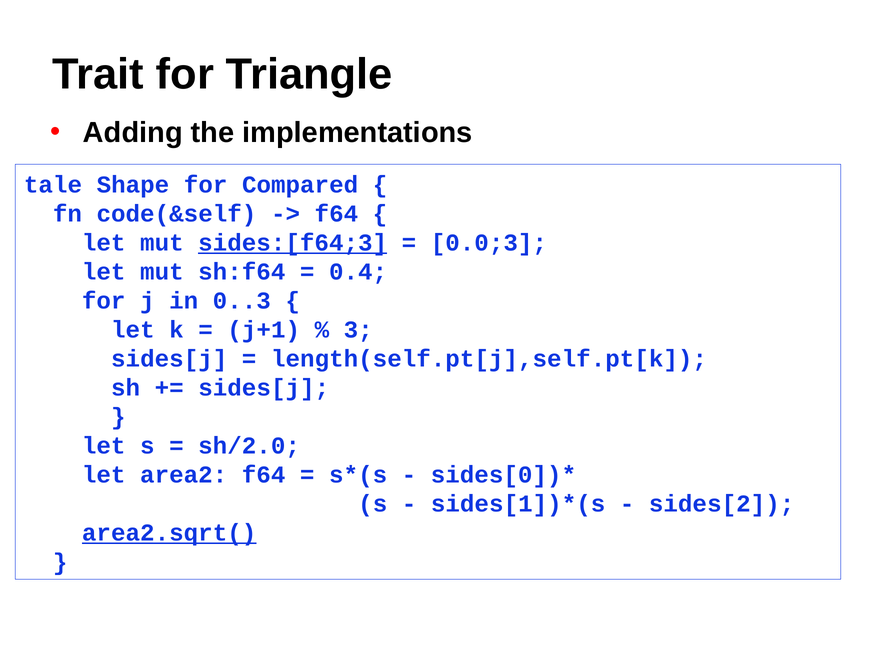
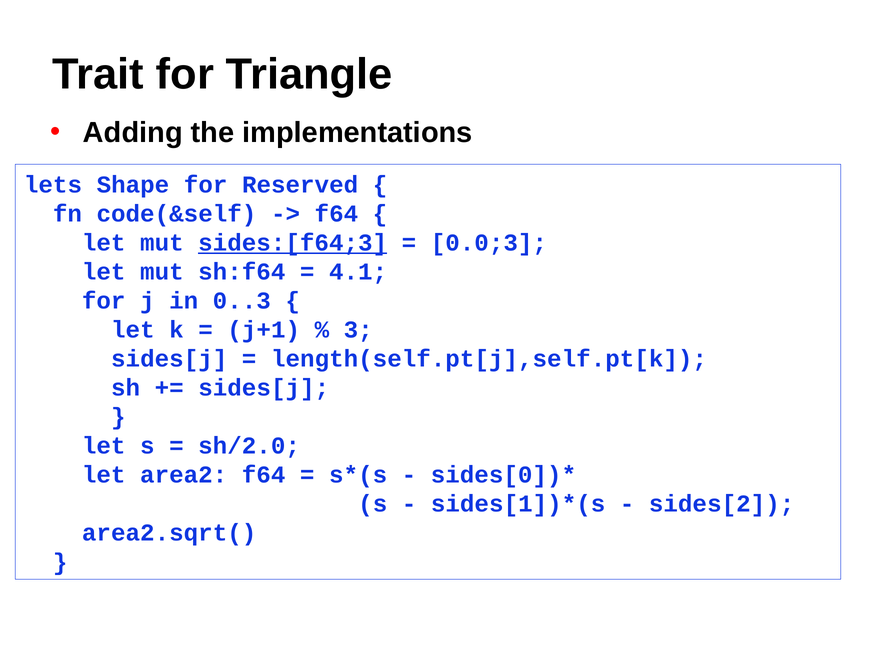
tale: tale -> lets (53, 184)
Compared: Compared -> Reserved (300, 184)
0.4: 0.4 -> 4.1 (358, 271)
area2.sqrt( underline: present -> none (169, 533)
